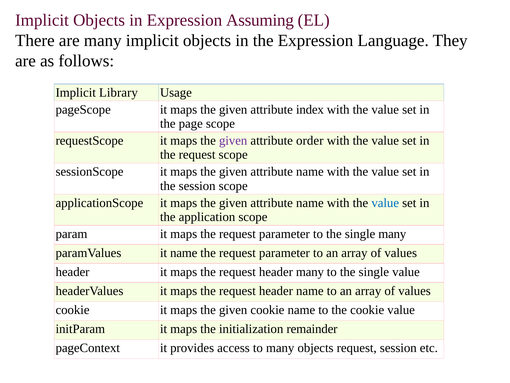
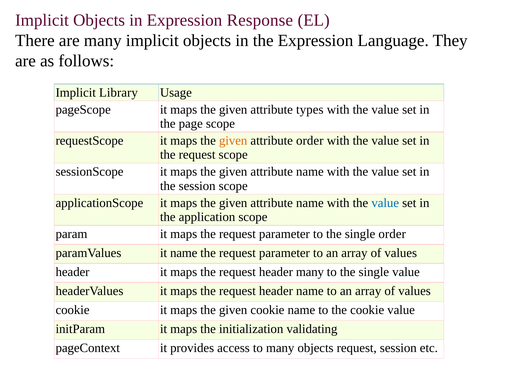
Assuming: Assuming -> Response (260, 20)
index: index -> types (310, 109)
given colour: purple -> orange (233, 140)
single many: many -> order (392, 234)
remainder: remainder -> validating (312, 329)
